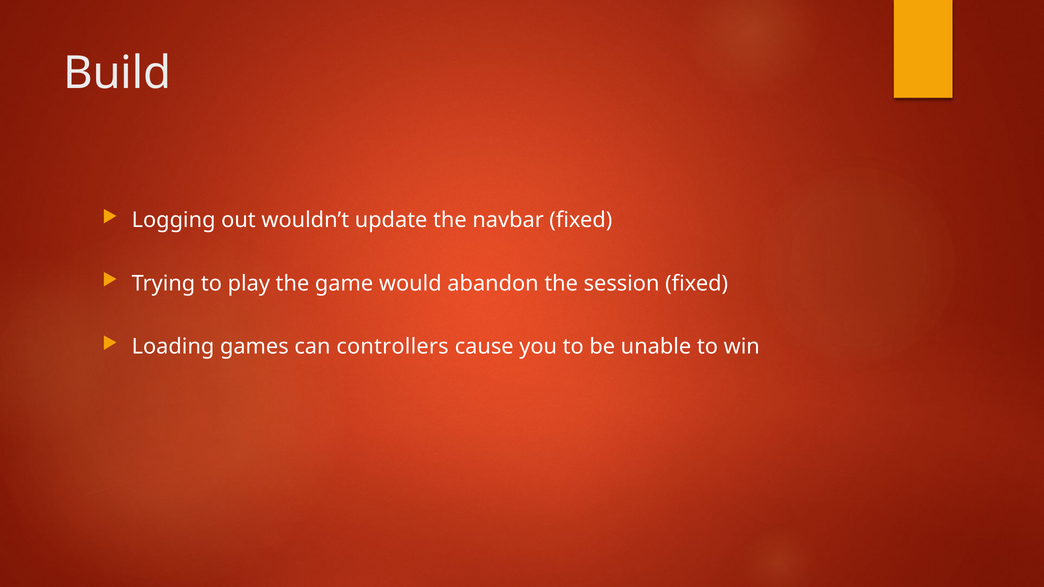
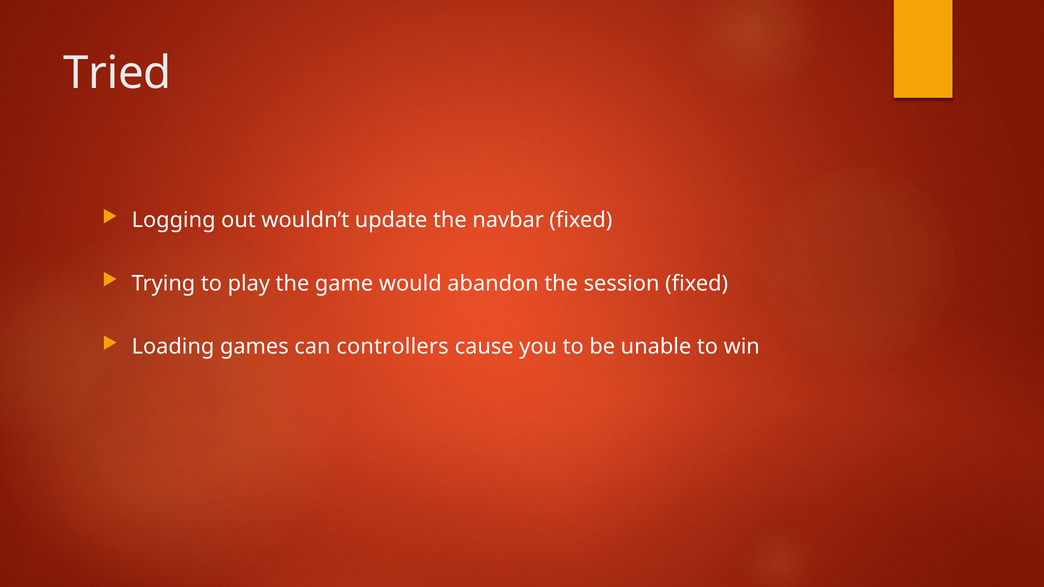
Build: Build -> Tried (117, 73)
